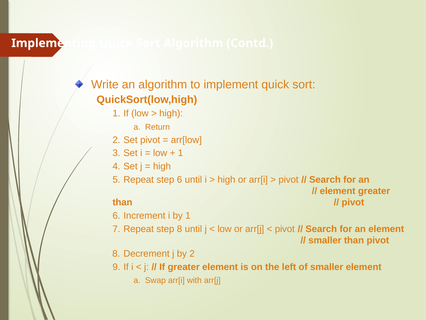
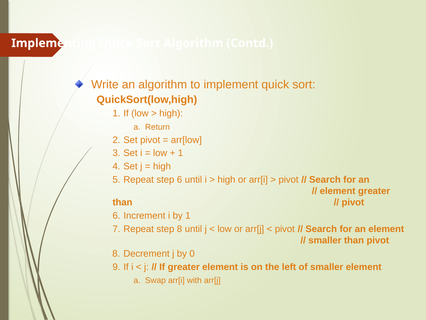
by 2: 2 -> 0 (192, 253)
